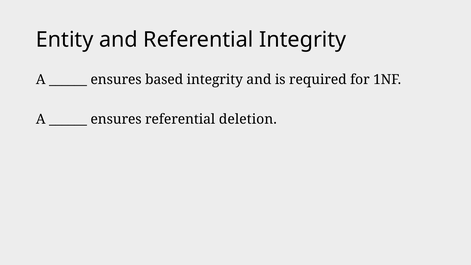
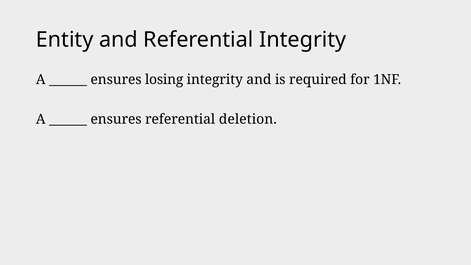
based: based -> losing (164, 80)
